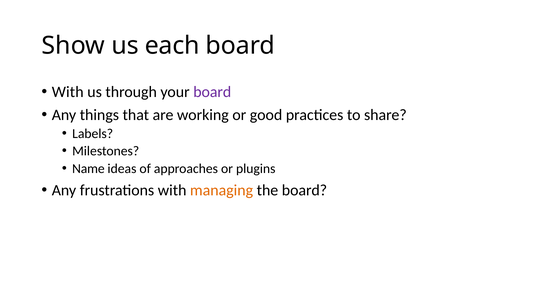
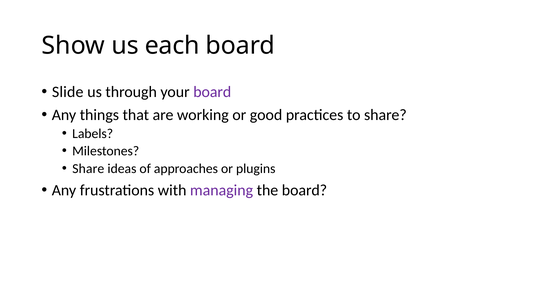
With: With -> Slide (68, 92)
Name: Name -> Share (88, 169)
managing colour: orange -> purple (222, 190)
